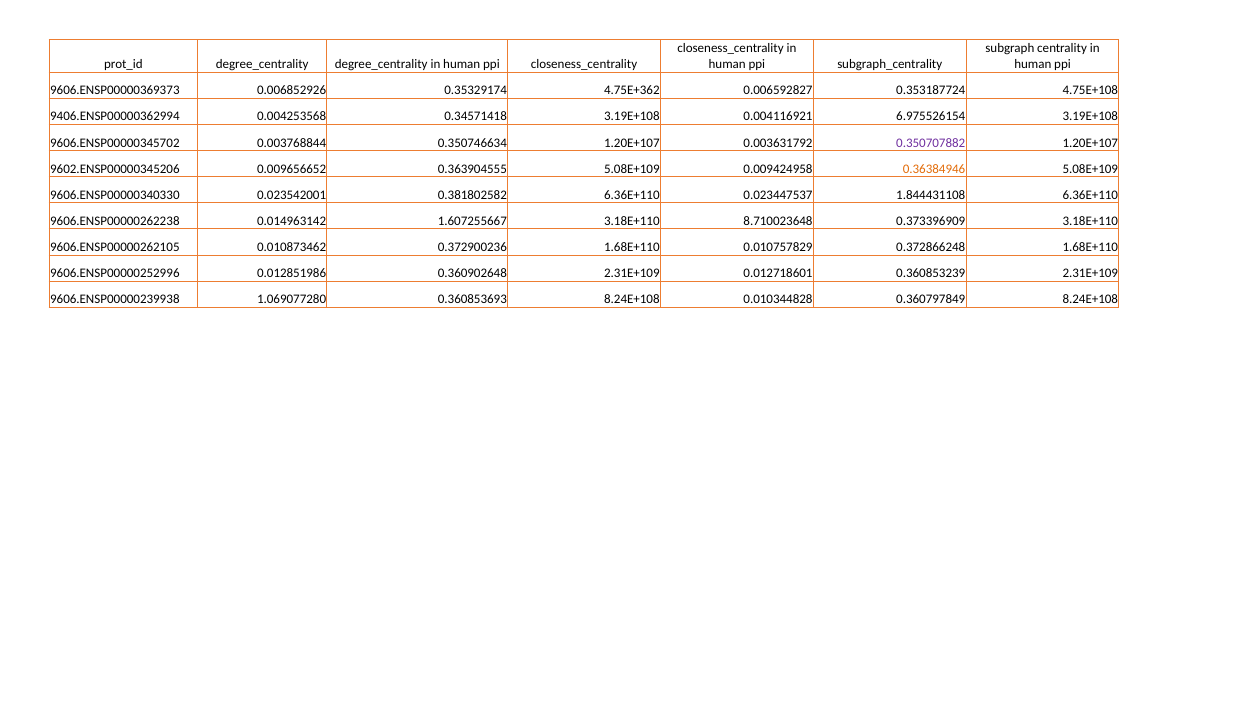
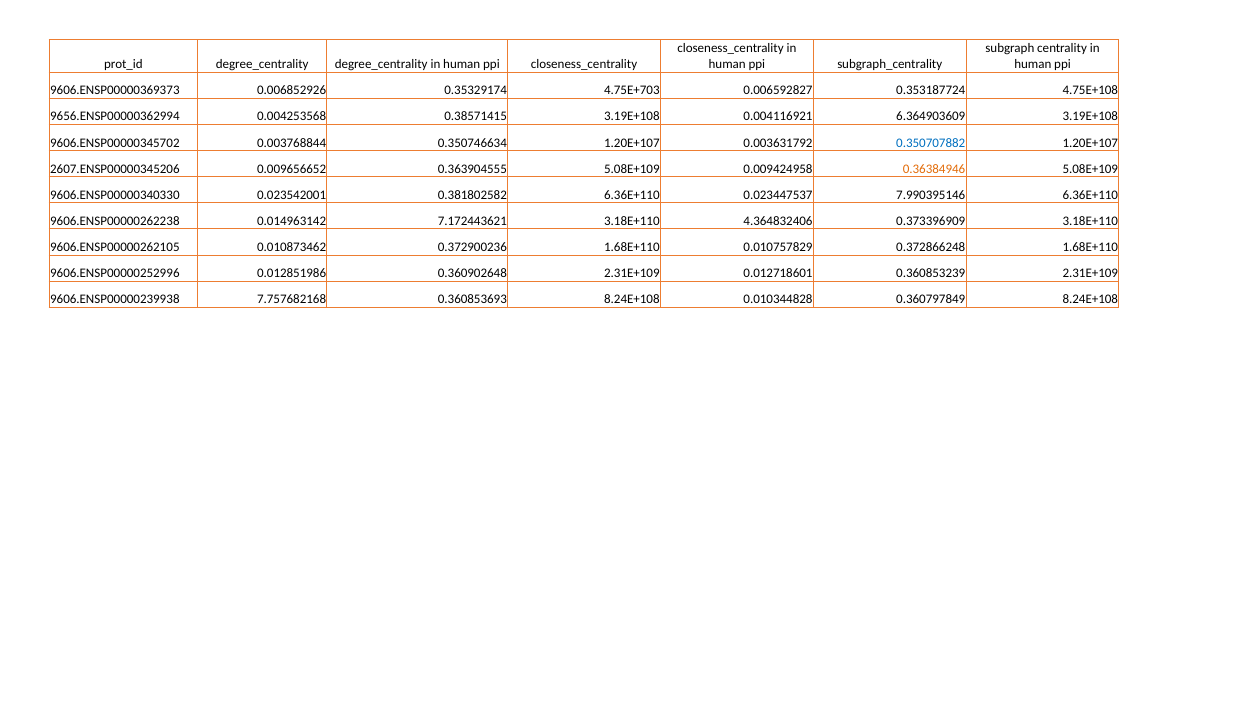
4.75E+362: 4.75E+362 -> 4.75E+703 (632, 90)
9406.ENSP00000362994: 9406.ENSP00000362994 -> 9656.ENSP00000362994 (115, 117)
0.34571418: 0.34571418 -> 0.38571415 (476, 117)
6.975526154: 6.975526154 -> 6.364903609 (931, 117)
0.350707882 colour: purple -> blue (931, 143)
9602.ENSP00000345206: 9602.ENSP00000345206 -> 2607.ENSP00000345206 (115, 169)
1.844431108: 1.844431108 -> 7.990395146 (931, 195)
1.607255667: 1.607255667 -> 7.172443621 (472, 221)
8.710023648: 8.710023648 -> 4.364832406 (778, 221)
1.069077280: 1.069077280 -> 7.757682168 (292, 299)
